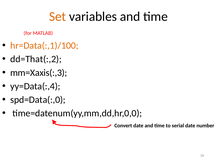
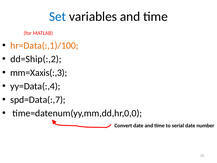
Set colour: orange -> blue (58, 17)
dd=That(:,2: dd=That(:,2 -> dd=Ship(:,2 (36, 59)
spd=Data(:,0: spd=Data(:,0 -> spd=Data(:,7 (38, 100)
